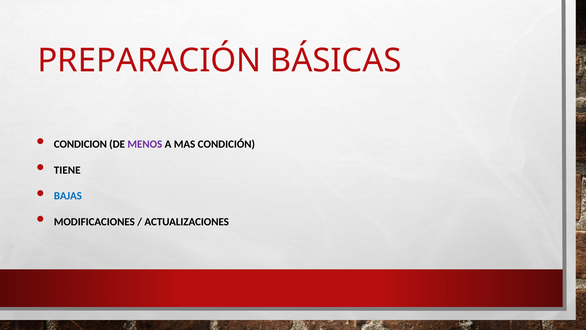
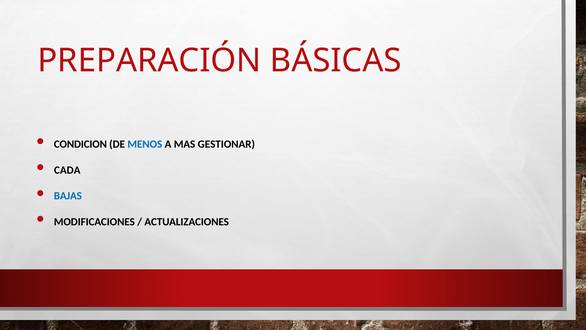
MENOS colour: purple -> blue (145, 144)
CONDICIÓN: CONDICIÓN -> GESTIONAR (226, 144)
TIENE: TIENE -> CADA (67, 170)
